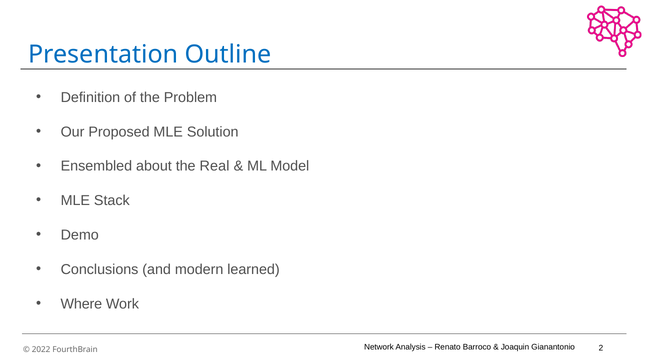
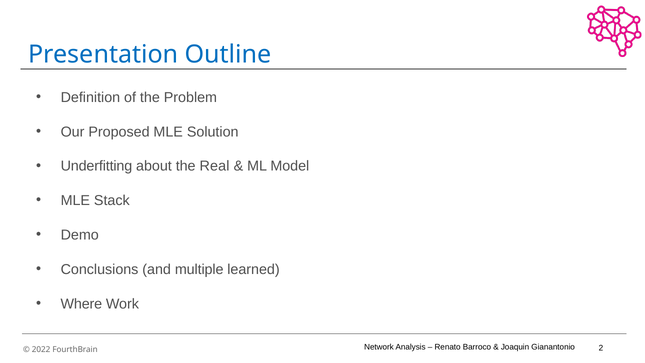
Ensembled: Ensembled -> Underfitting (96, 166)
modern: modern -> multiple (199, 269)
